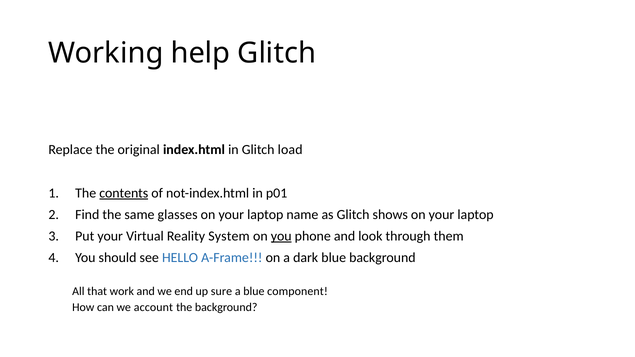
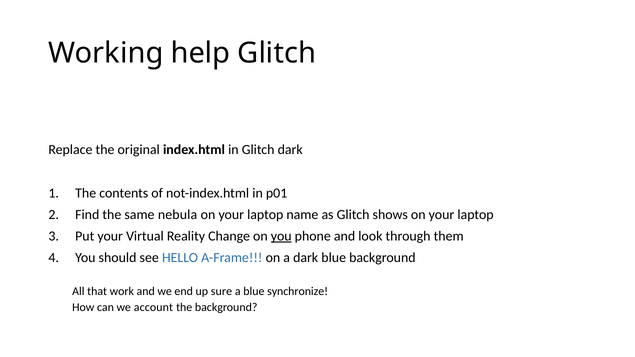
Glitch load: load -> dark (290, 150)
contents underline: present -> none (124, 193)
glasses: glasses -> nebula (178, 215)
System: System -> Change (229, 236)
component: component -> synchronize (298, 291)
